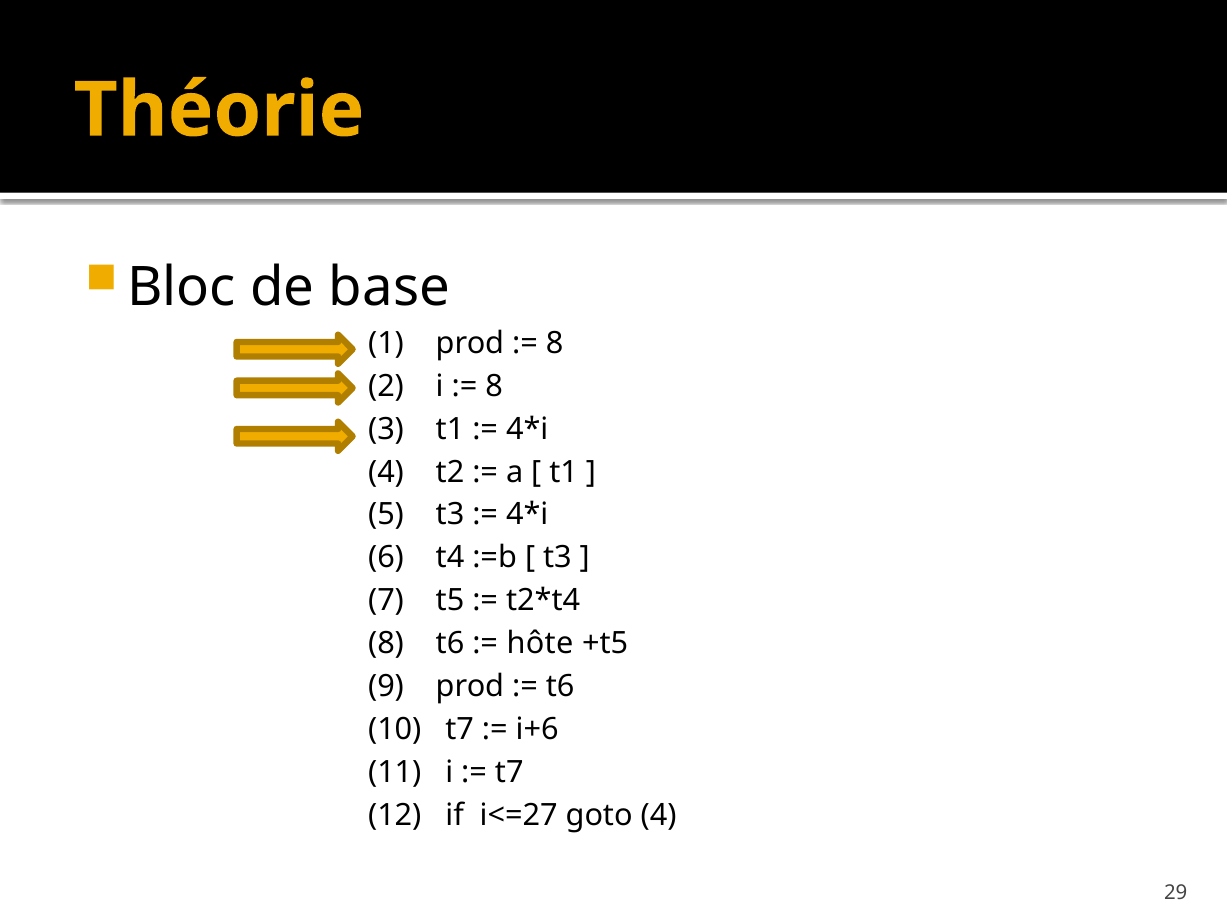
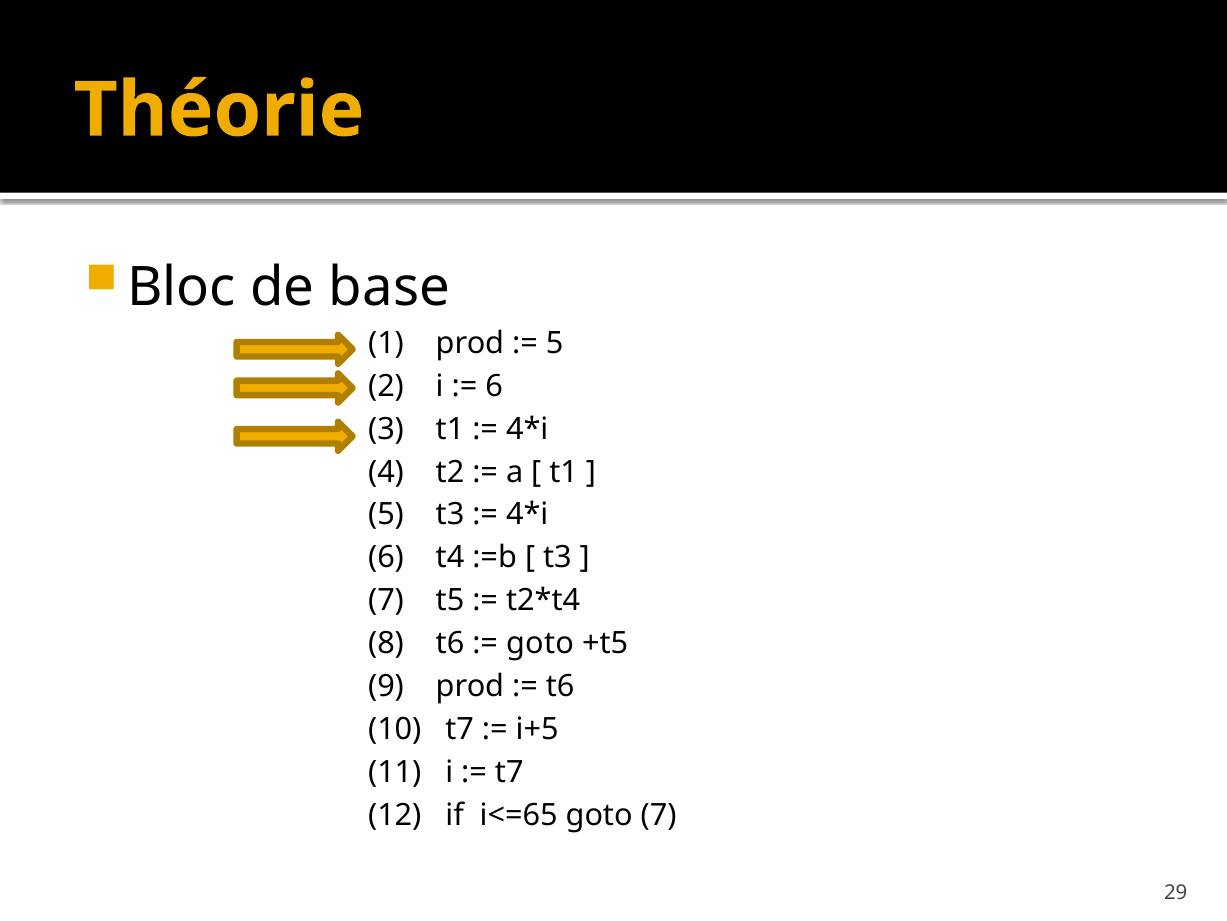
8: 8 -> 5 (555, 343)
8: 8 -> 6 (494, 386)
hôte: hôte -> goto (540, 643)
i+6: i+6 -> i+5 (537, 729)
i<=27: i<=27 -> i<=65 (519, 815)
goto 4: 4 -> 7 (659, 815)
